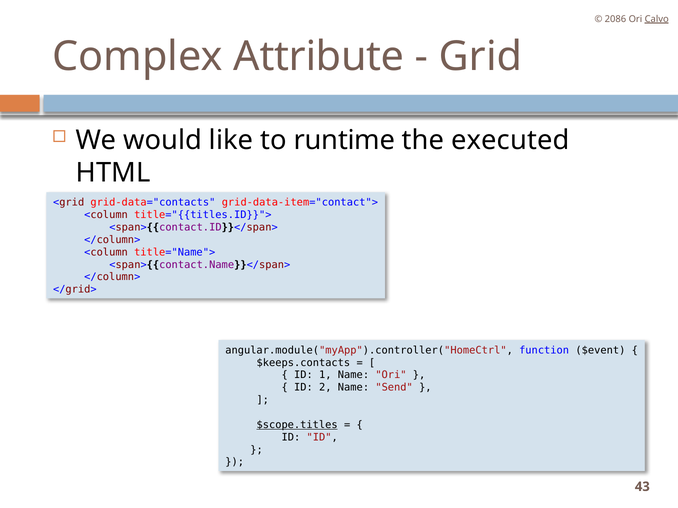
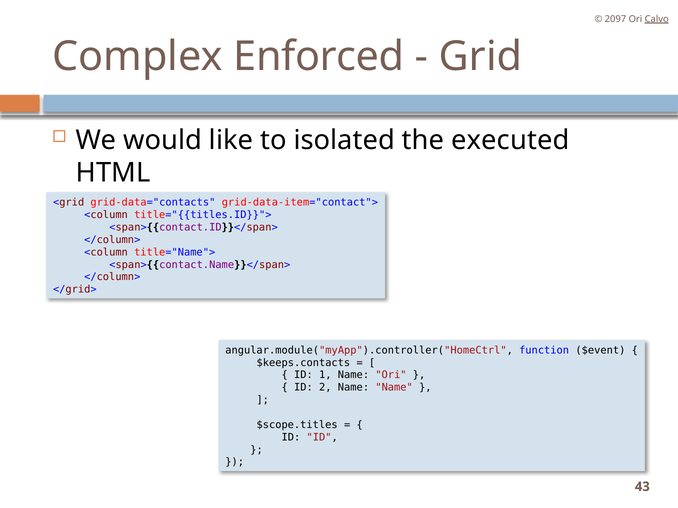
2086: 2086 -> 2097 (615, 19)
Attribute: Attribute -> Enforced (319, 57)
runtime: runtime -> isolated (344, 140)
Name Send: Send -> Name (394, 388)
$scope.titles underline: present -> none (297, 425)
